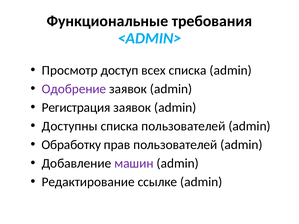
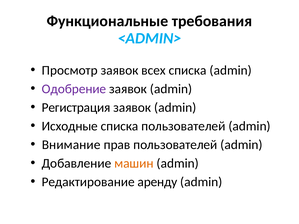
Просмотр доступ: доступ -> заявок (120, 70)
Доступны: Доступны -> Исходные (70, 126)
Обработку: Обработку -> Внимание (71, 145)
машин colour: purple -> orange (134, 163)
ссылке: ссылке -> аренду (157, 182)
